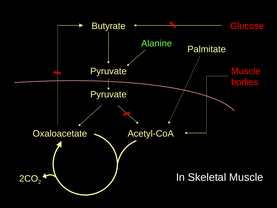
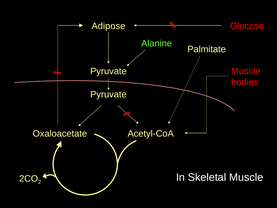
Butyrate: Butyrate -> Adipose (108, 26)
